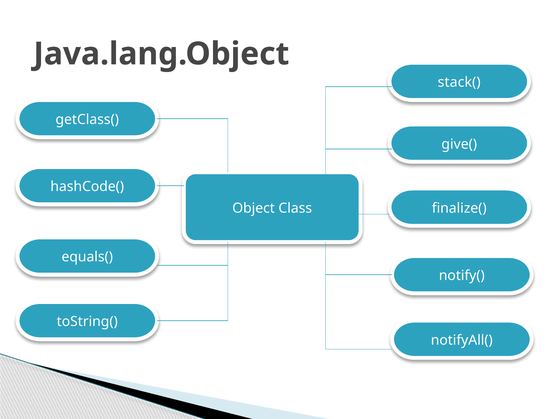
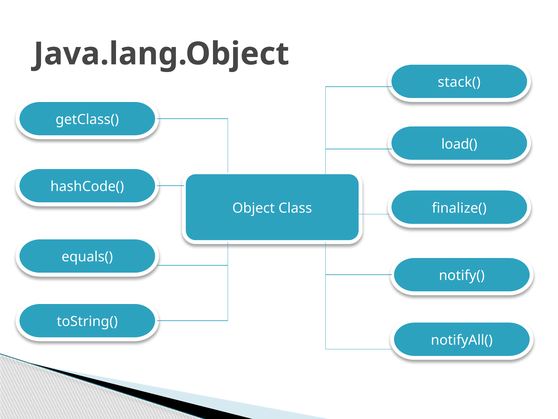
give(: give( -> load( (459, 144)
